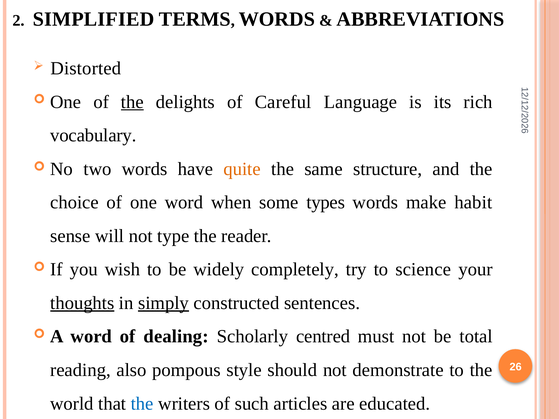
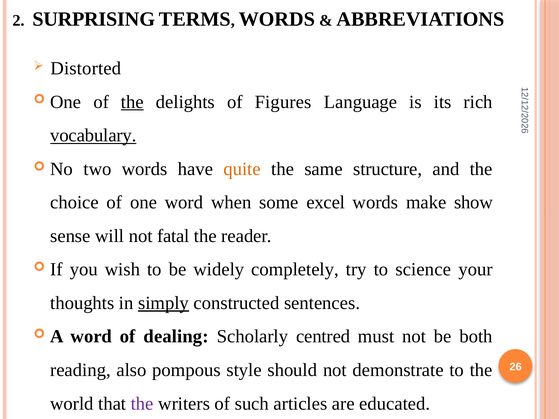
SIMPLIFIED: SIMPLIFIED -> SURPRISING (94, 19)
Careful: Careful -> Figures (283, 102)
vocabulary underline: none -> present (93, 135)
types: types -> excel (326, 203)
habit: habit -> show (474, 203)
type: type -> fatal (173, 236)
thoughts underline: present -> none (82, 303)
total: total -> both (476, 337)
the colour: blue -> purple (142, 404)
